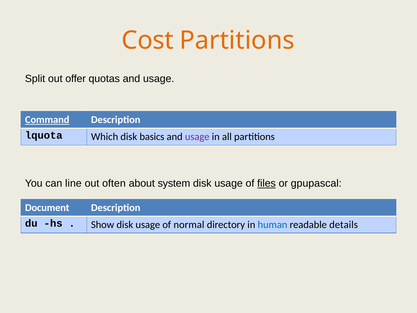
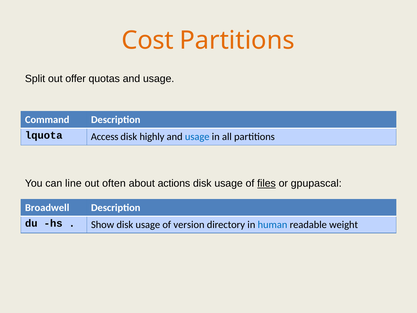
Command underline: present -> none (47, 120)
Which: Which -> Access (105, 137)
basics: basics -> highly (152, 137)
usage colour: purple -> blue (197, 137)
system: system -> actions (174, 183)
Document: Document -> Broadwell (47, 208)
normal: normal -> version (189, 224)
details: details -> weight (344, 224)
